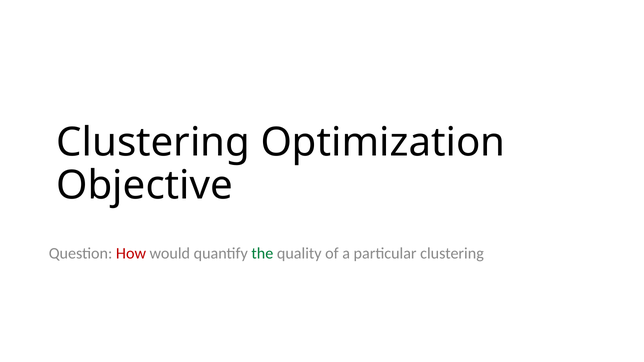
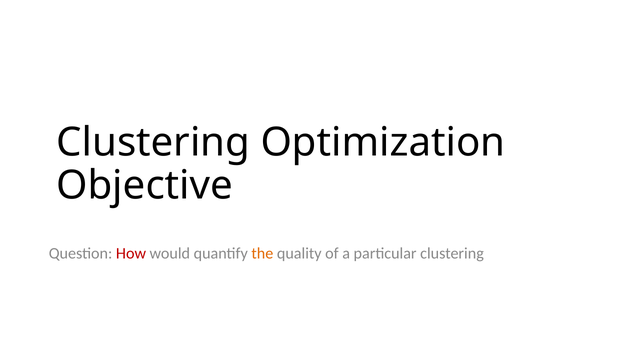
the colour: green -> orange (262, 253)
